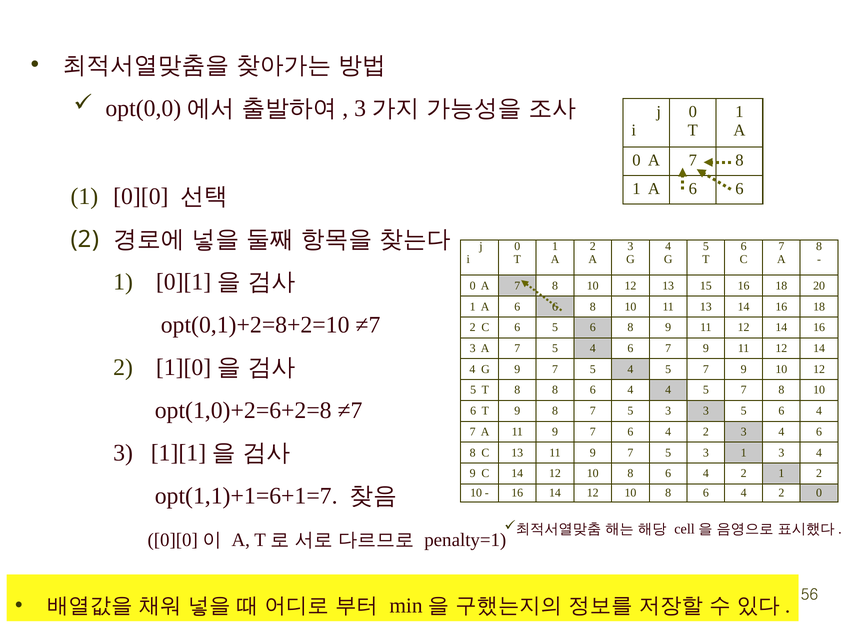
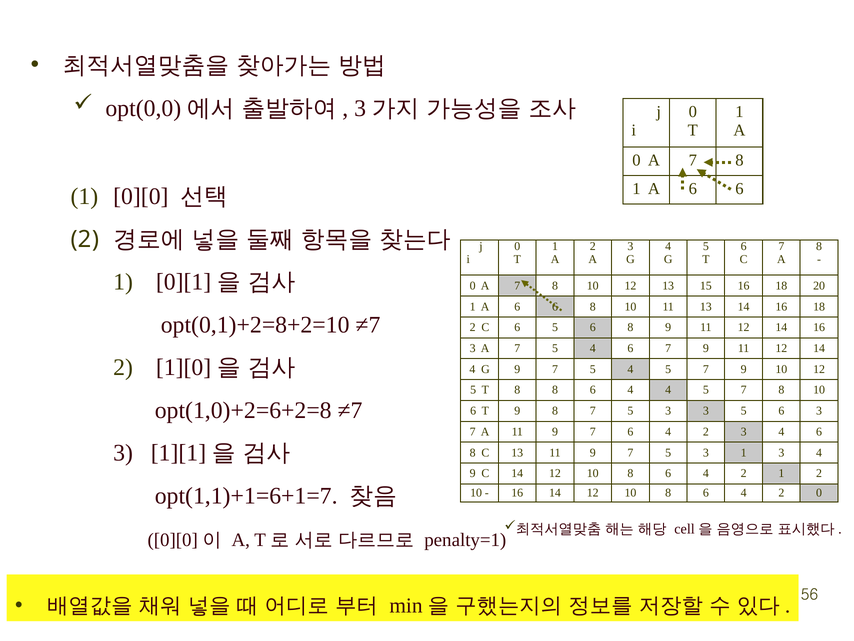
5 6 4: 4 -> 3 (819, 411)
